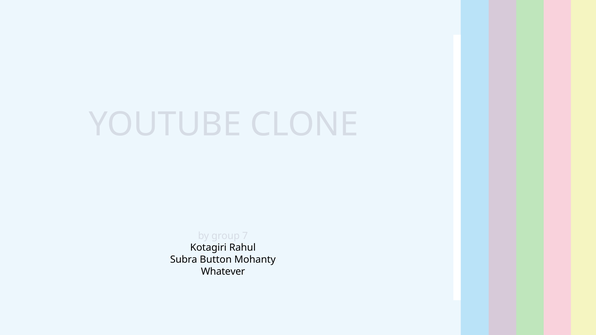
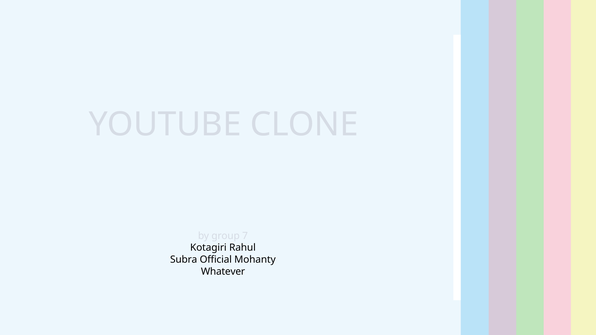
Button: Button -> Official (216, 260)
